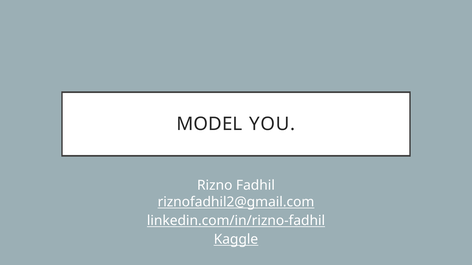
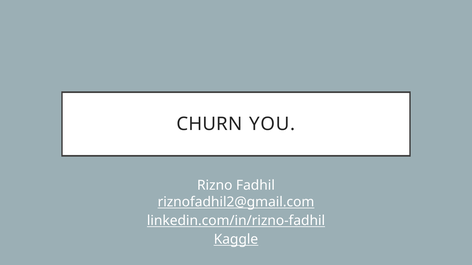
MODEL: MODEL -> CHURN (209, 124)
